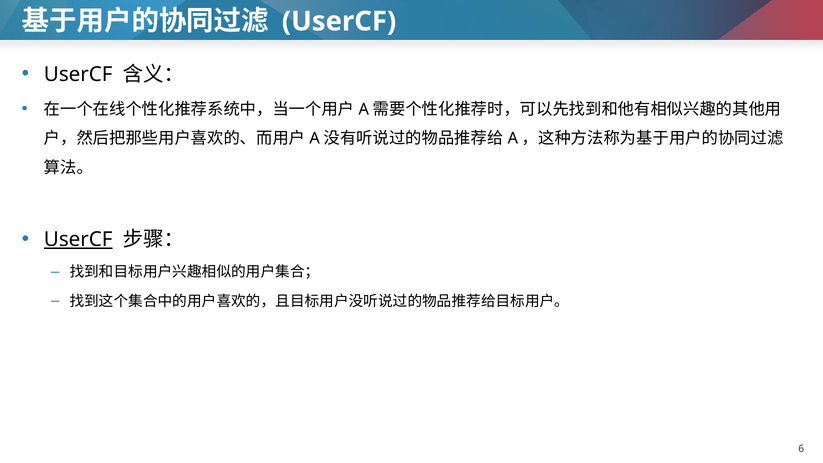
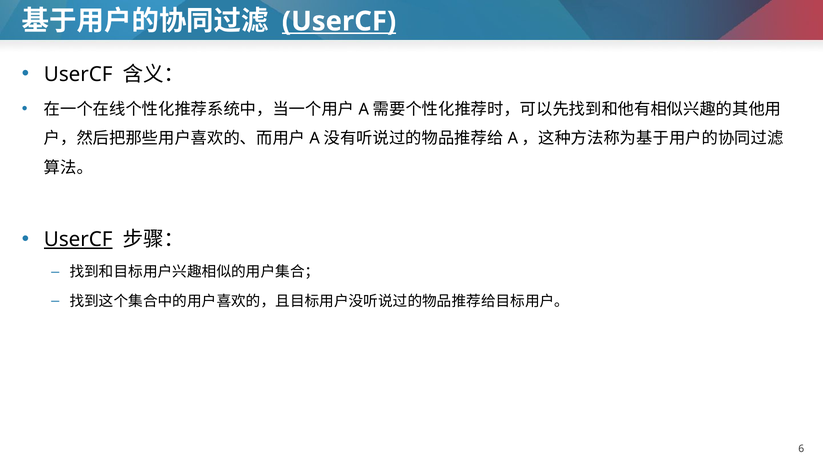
UserCF underline: none -> present (339, 21)
